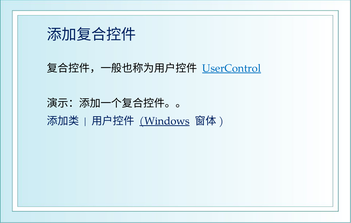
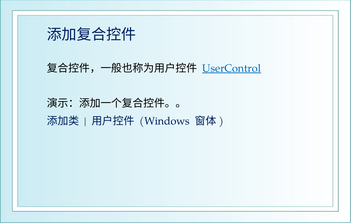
Windows underline: present -> none (165, 121)
